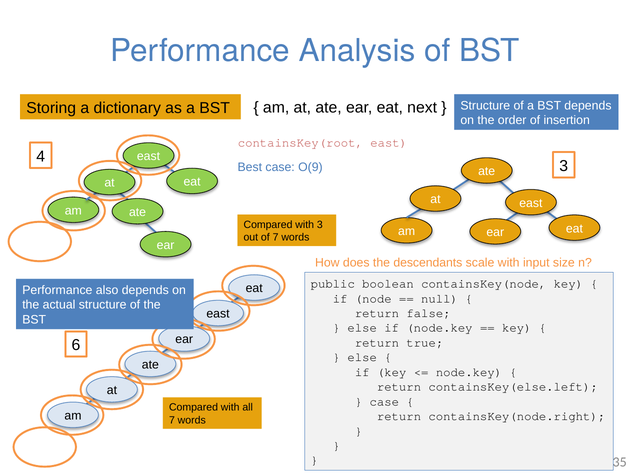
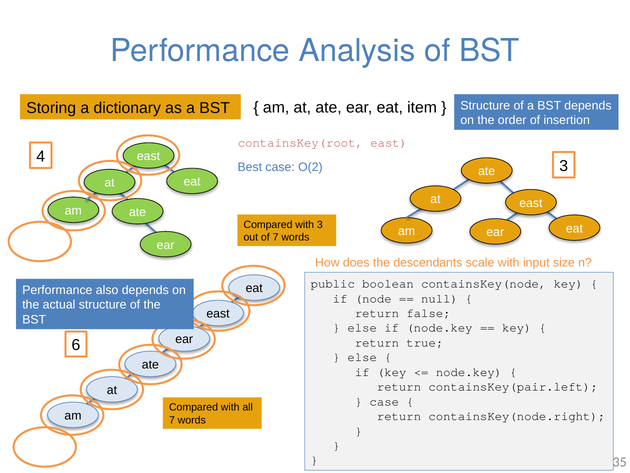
next: next -> item (422, 107)
O(9: O(9 -> O(2 (310, 167)
containsKey(else.left: containsKey(else.left -> containsKey(pair.left (513, 386)
